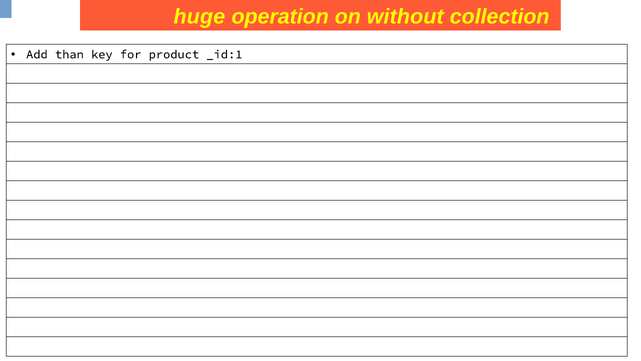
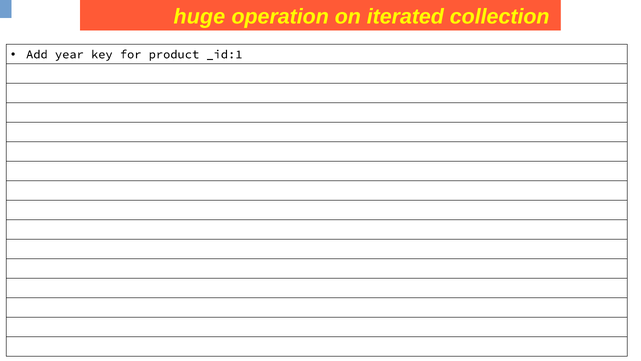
without: without -> iterated (405, 17)
than: than -> year (69, 54)
